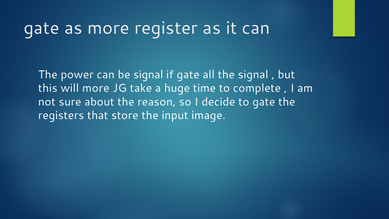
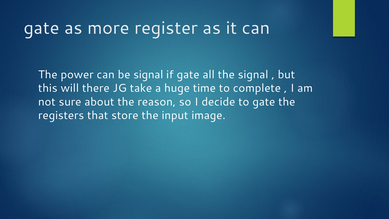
will more: more -> there (96, 88)
